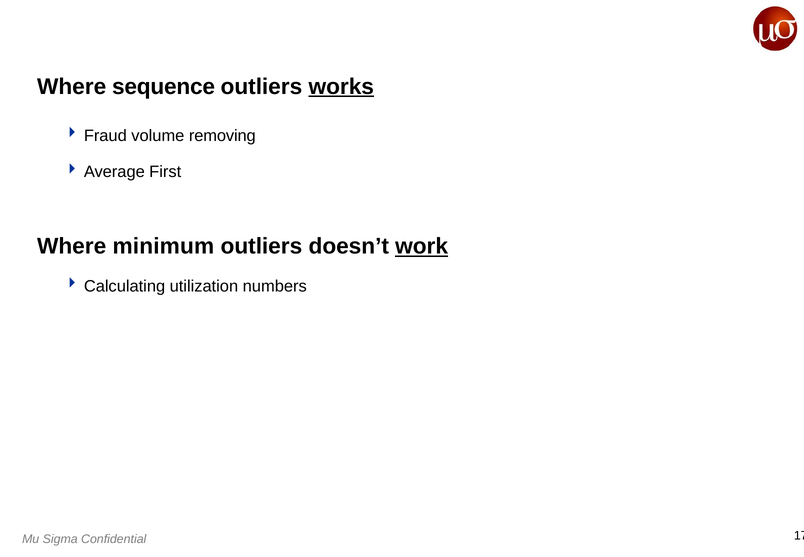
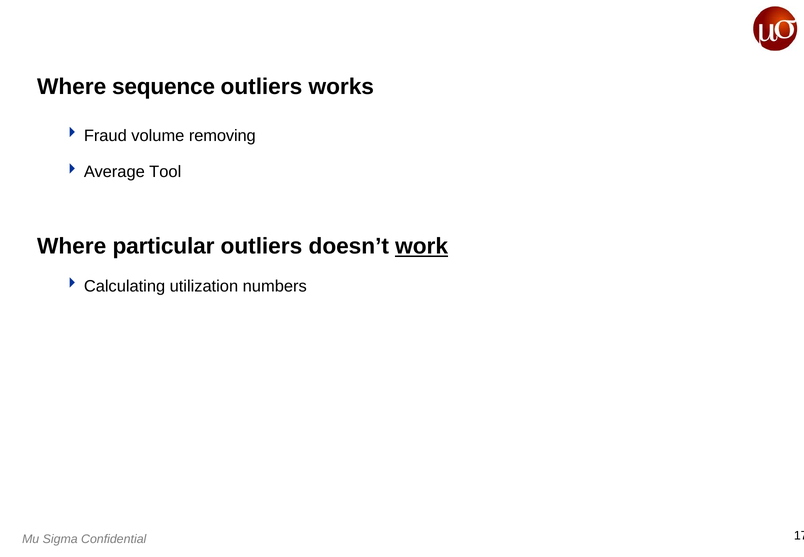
works underline: present -> none (341, 87)
First: First -> Tool (165, 172)
minimum: minimum -> particular (164, 246)
